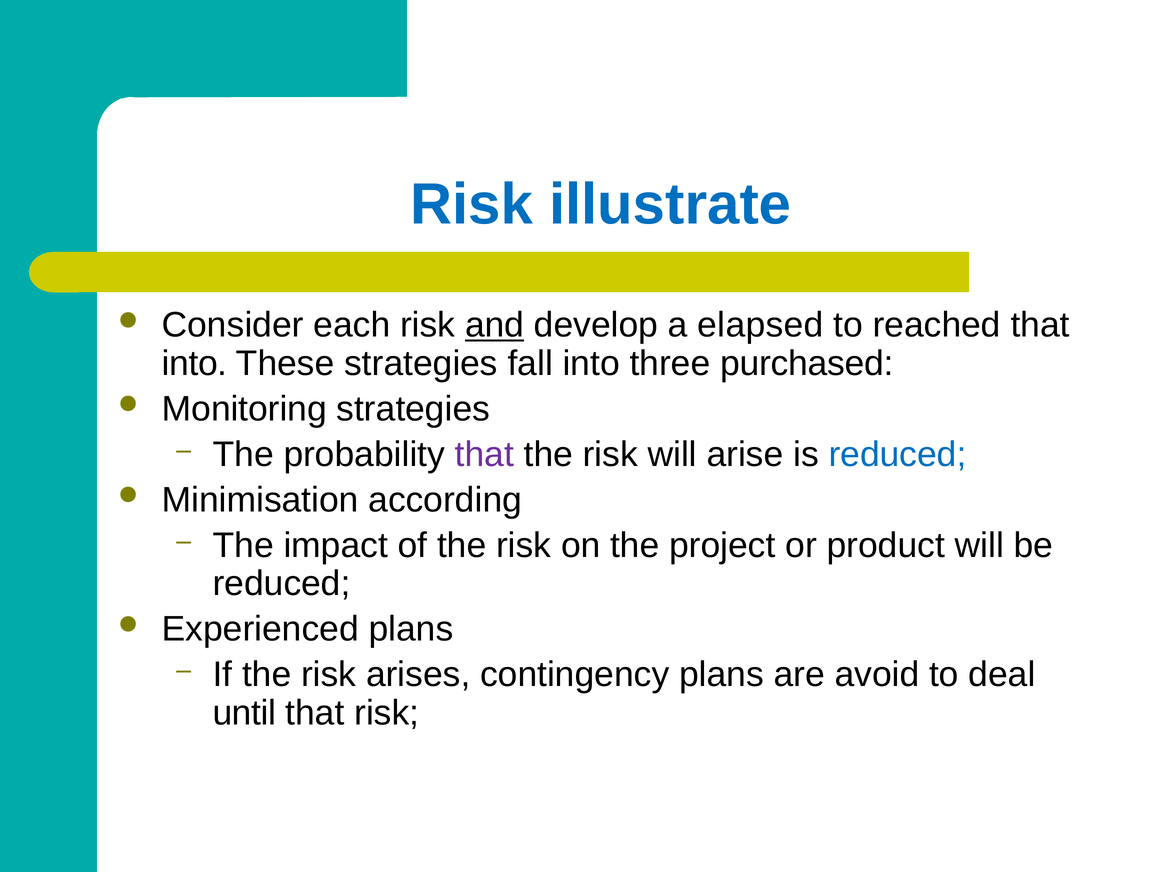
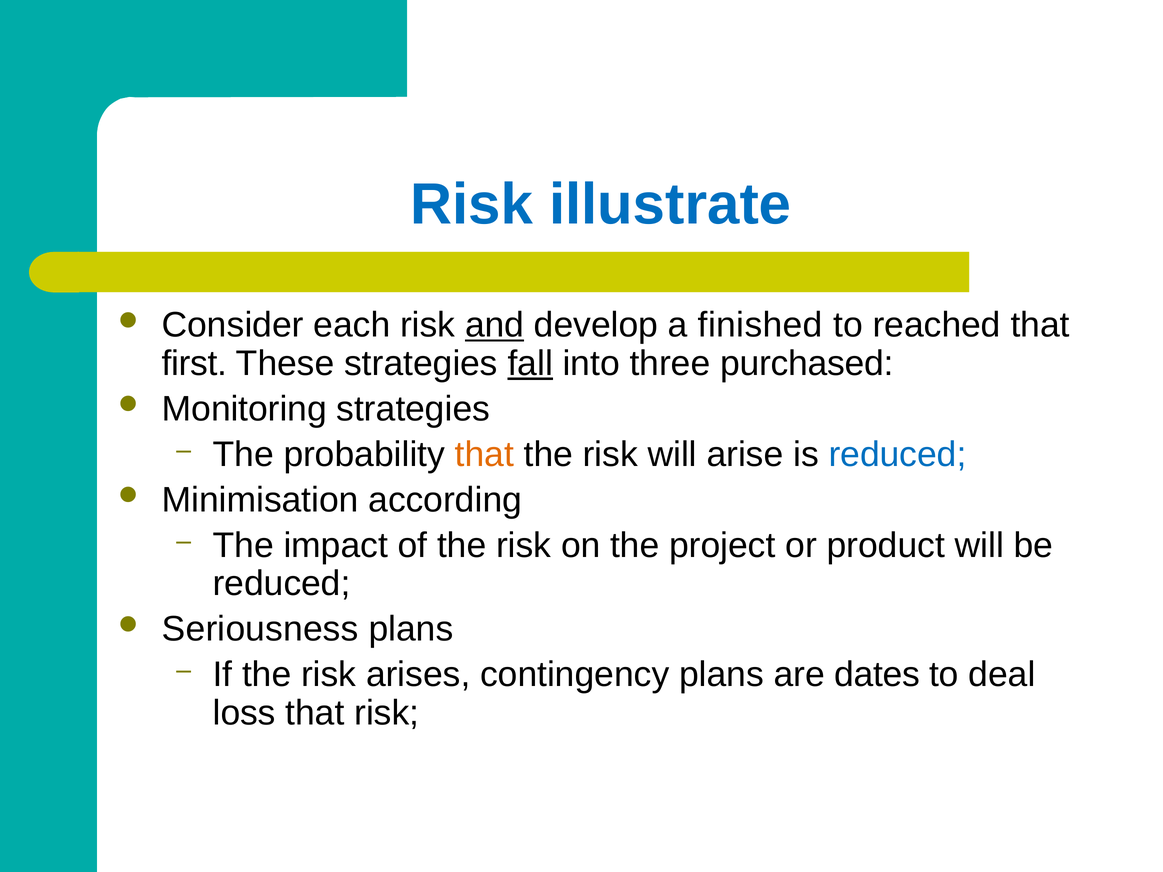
elapsed: elapsed -> finished (760, 325)
into: into -> first (194, 364)
fall underline: none -> present (530, 364)
that colour: purple -> orange (484, 455)
Experienced: Experienced -> Seriousness (260, 629)
avoid: avoid -> dates (877, 675)
until: until -> loss (244, 713)
